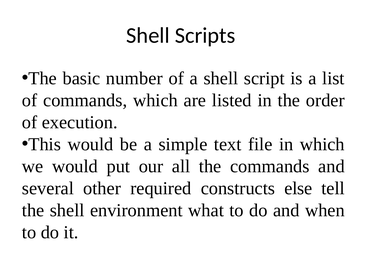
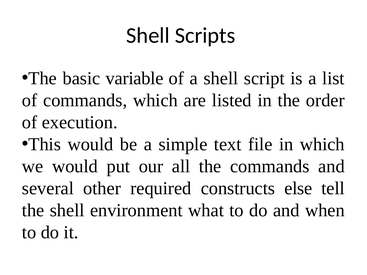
number: number -> variable (135, 78)
